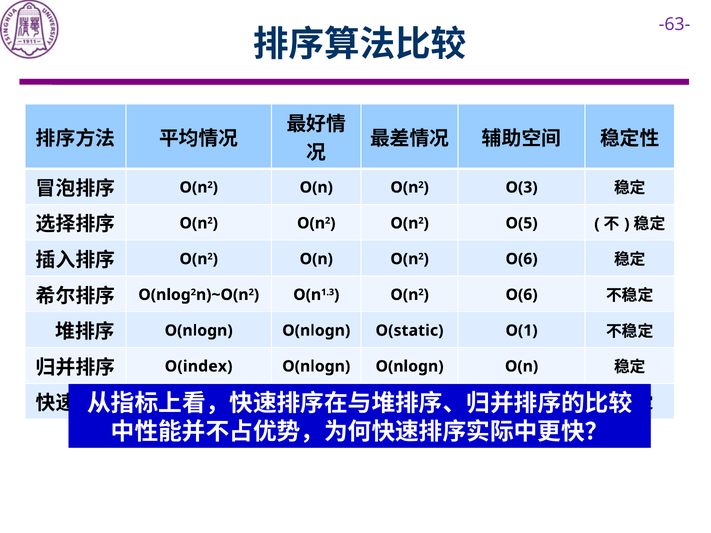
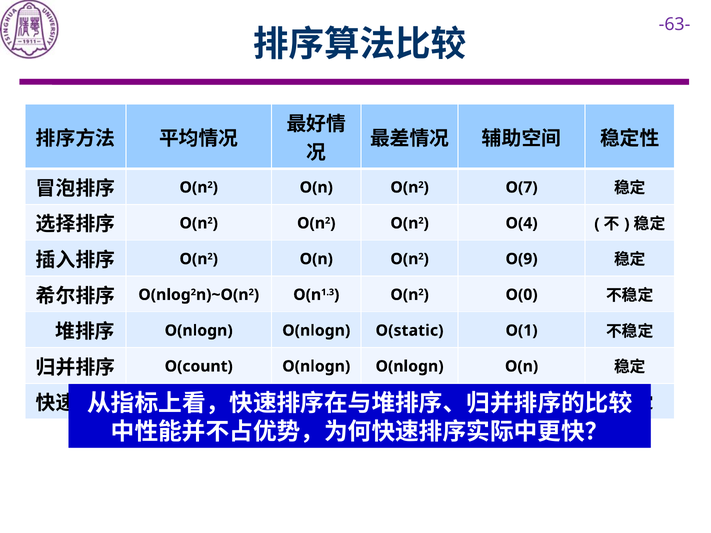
O(3: O(3 -> O(7 (522, 187)
O(5: O(5 -> O(4 (522, 223)
O(n O(n2 O(6: O(6 -> O(9 (522, 259)
O(n1.3 O(n2 O(6: O(6 -> O(0 (522, 295)
O(index: O(index -> O(count (199, 366)
